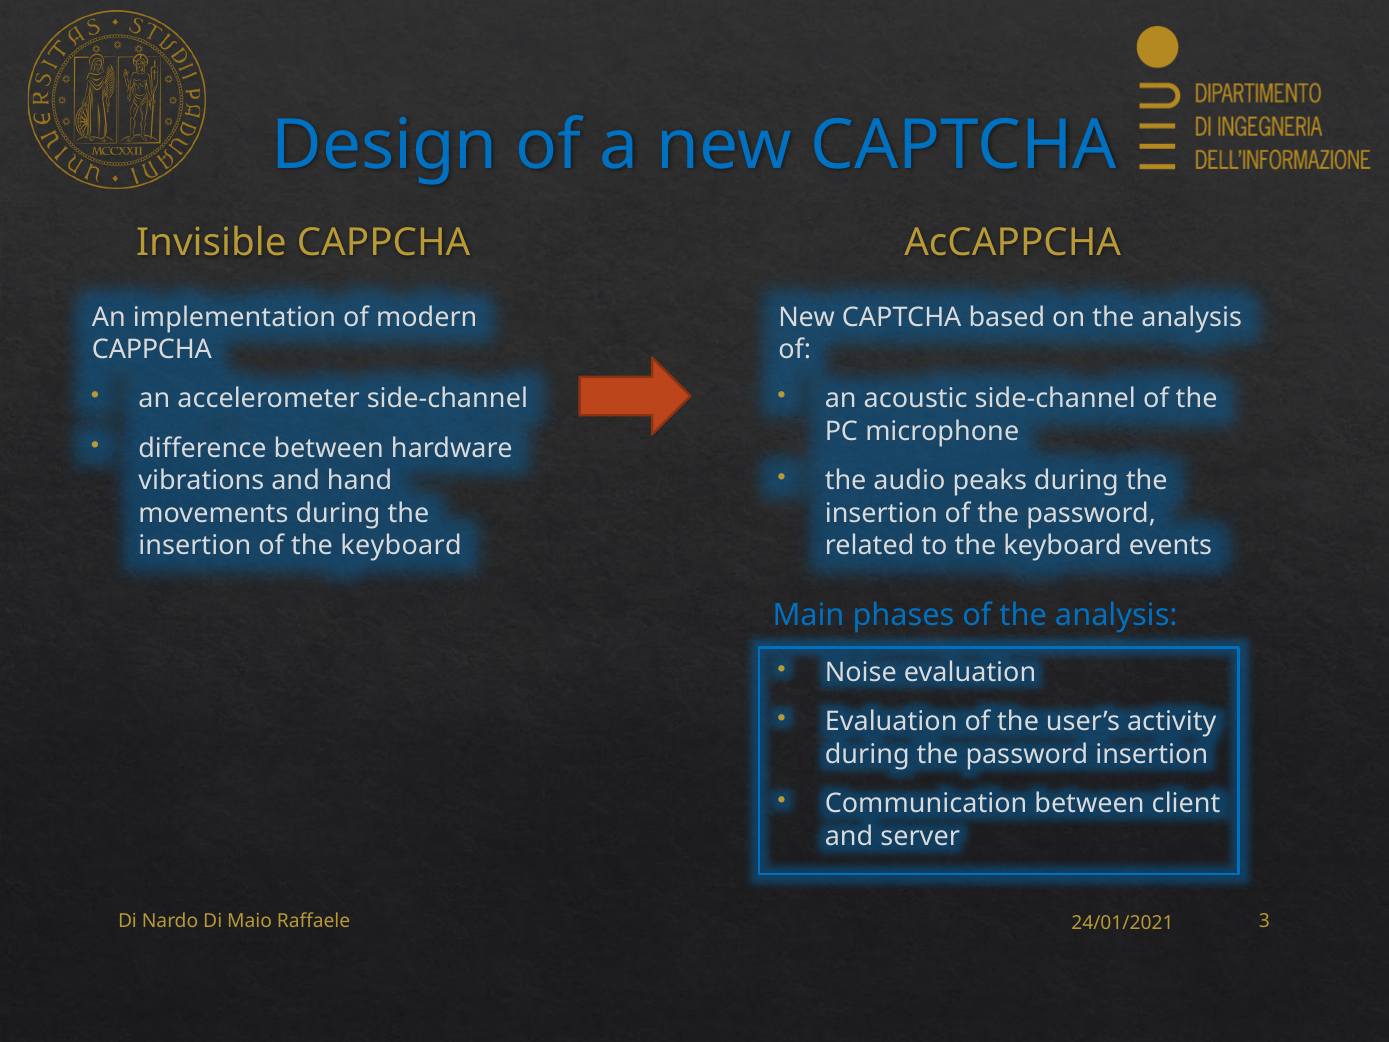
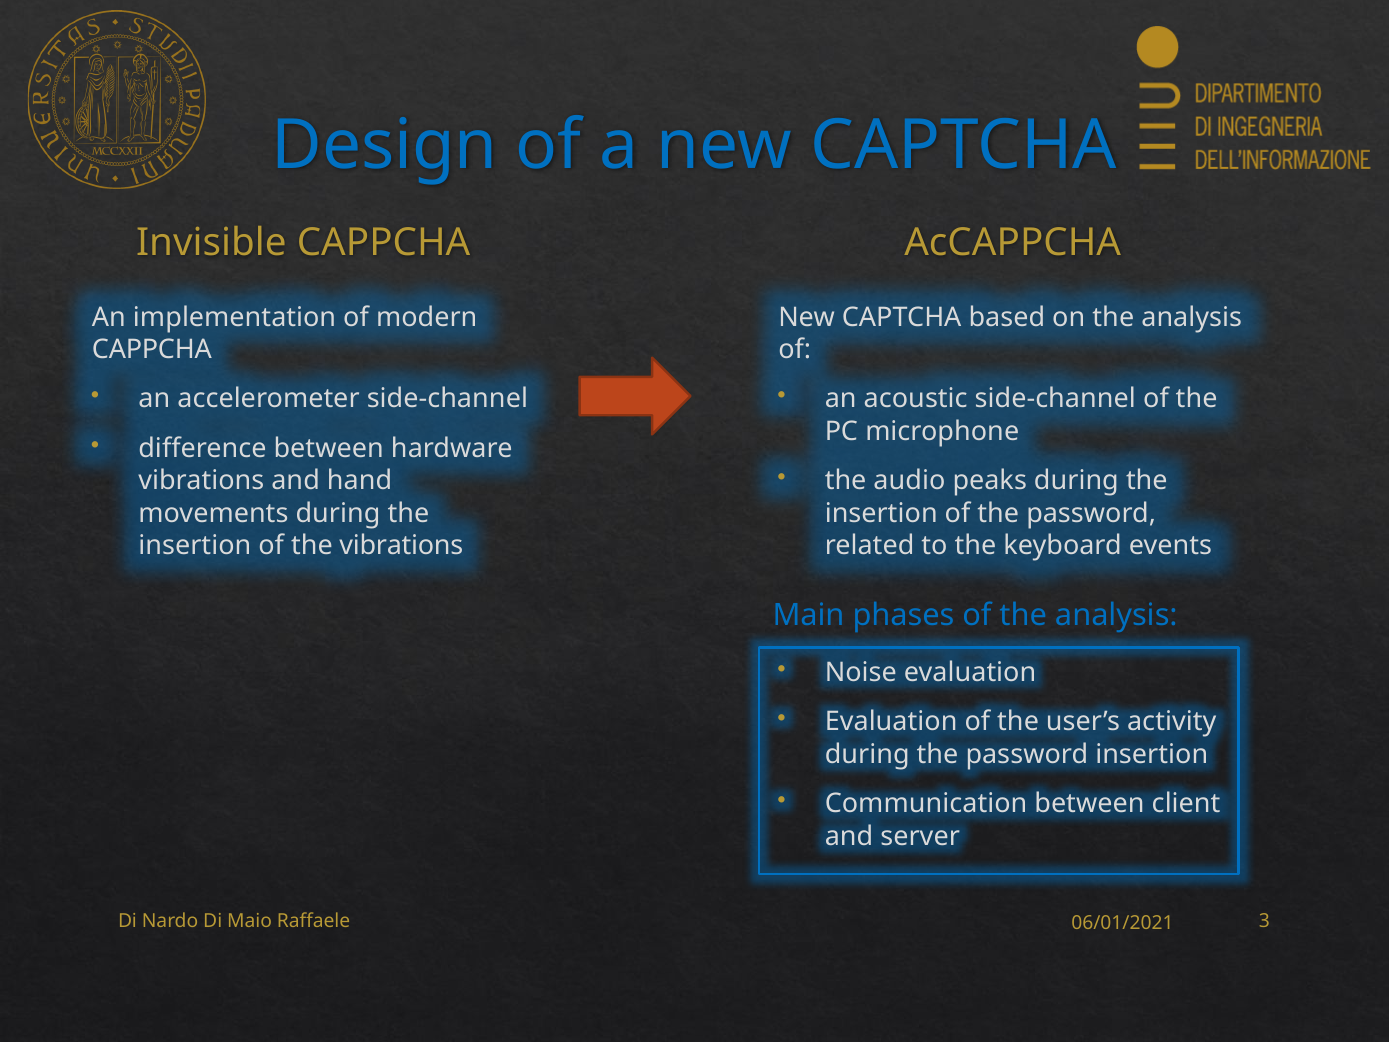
of the keyboard: keyboard -> vibrations (401, 546)
24/01/2021: 24/01/2021 -> 06/01/2021 (1122, 923)
